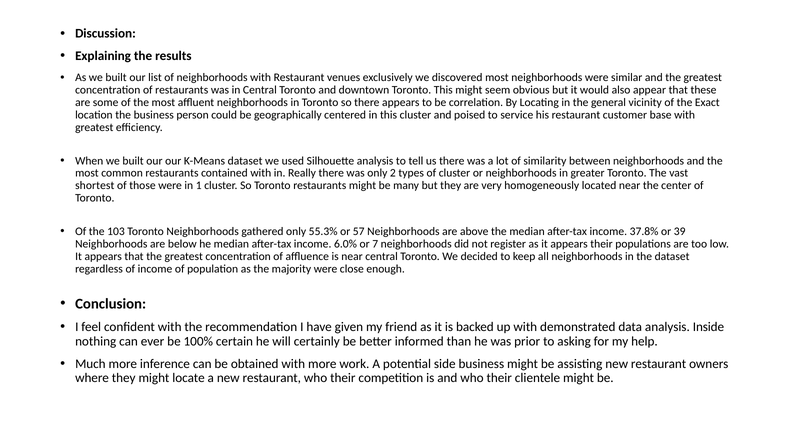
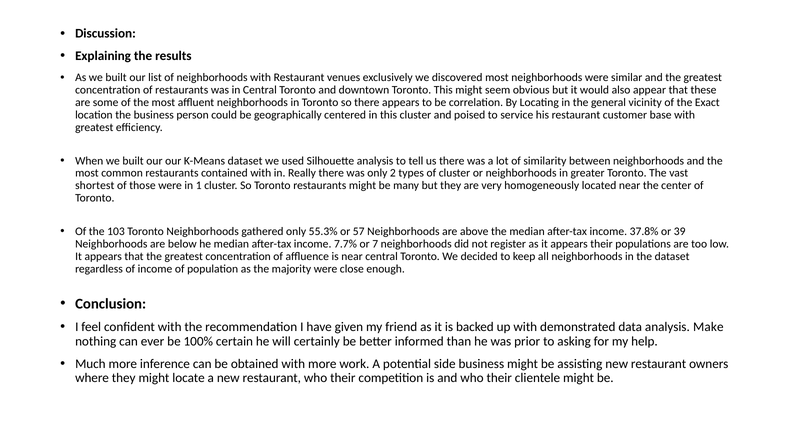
6.0%: 6.0% -> 7.7% (345, 244)
Inside: Inside -> Make (708, 327)
